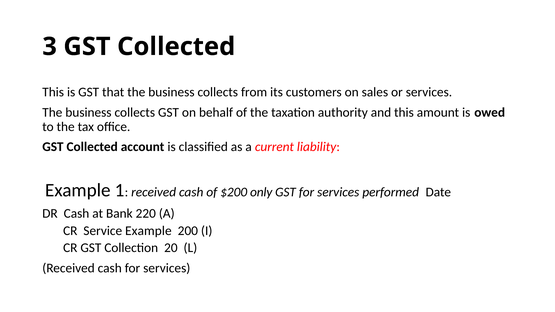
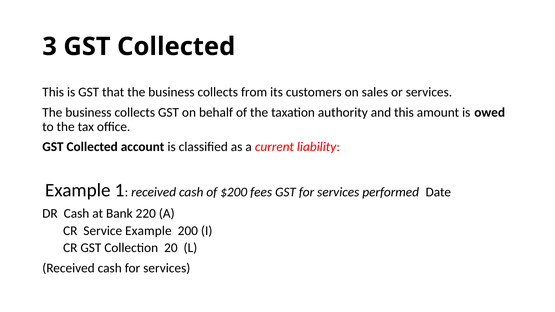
only: only -> fees (261, 192)
